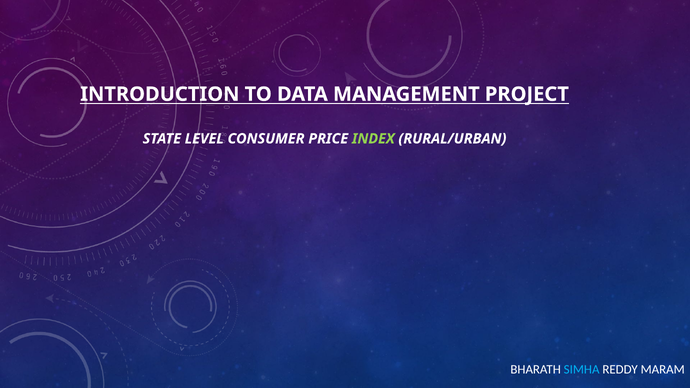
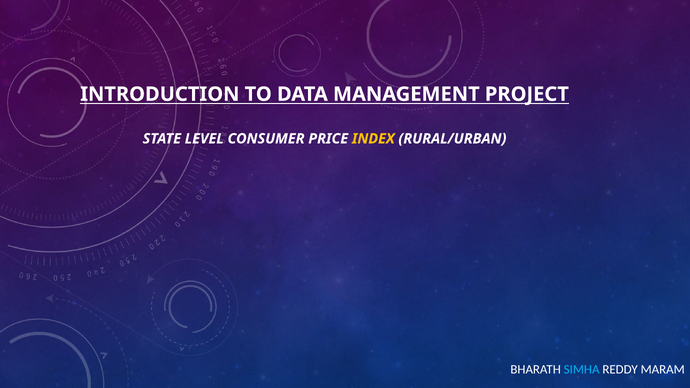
INDEX colour: light green -> yellow (373, 139)
